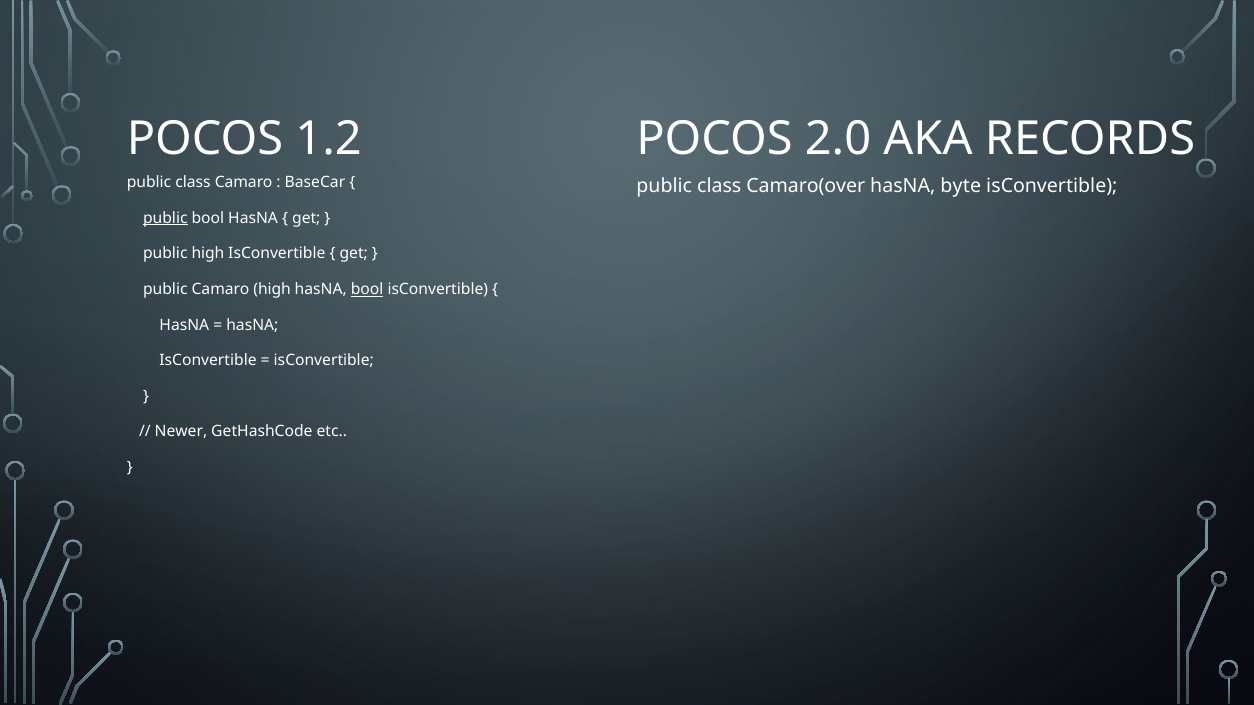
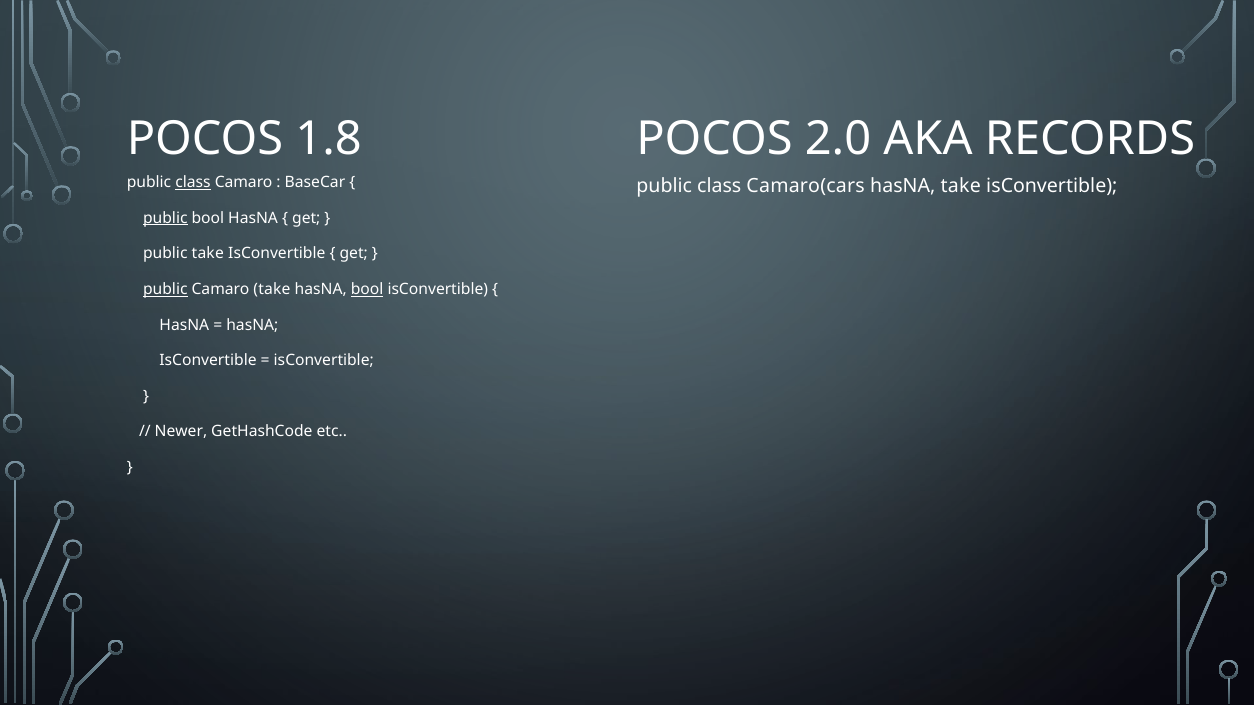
1.2: 1.2 -> 1.8 (329, 139)
class underline: none -> present (193, 183)
Camaro(over: Camaro(over -> Camaro(cars (806, 186)
hasNA byte: byte -> take (961, 186)
public high: high -> take (208, 254)
public underline: none -> present (165, 290)
Camaro high: high -> take (272, 290)
